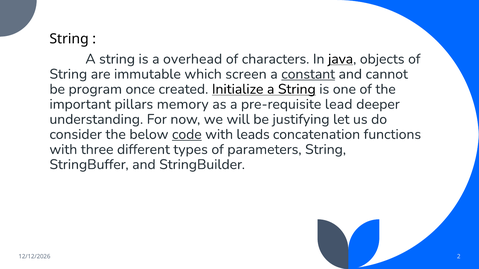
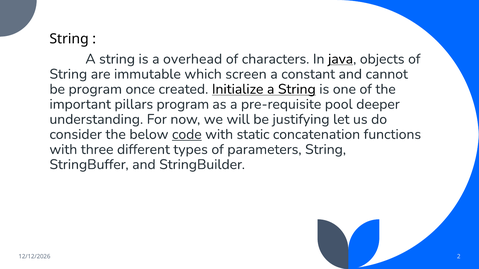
constant underline: present -> none (308, 74)
pillars memory: memory -> program (183, 104)
lead: lead -> pool (339, 104)
leads: leads -> static (253, 135)
